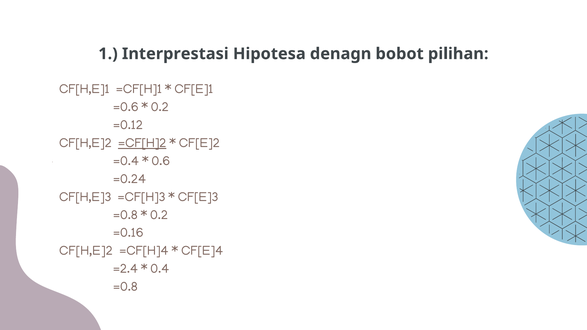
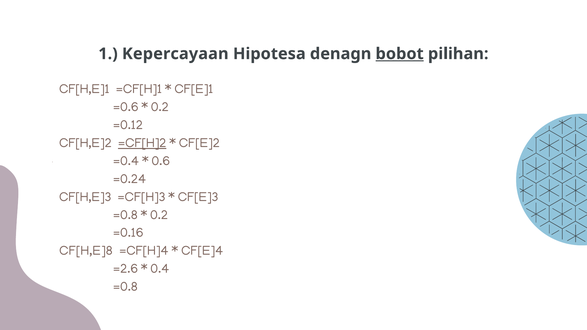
Interprestasi: Interprestasi -> Kepercayaan (175, 54)
bobot underline: none -> present (400, 54)
CF[H,E]2: CF[H,E]2 -> CF[H,E]8 (86, 251)
=2.4: =2.4 -> =2.6 (125, 269)
